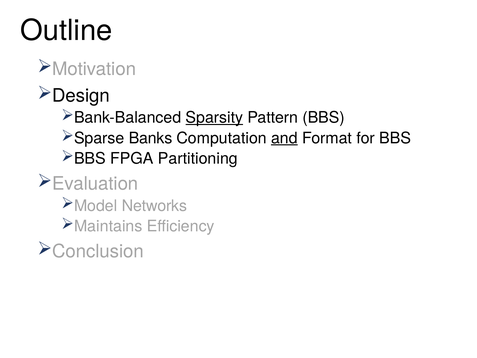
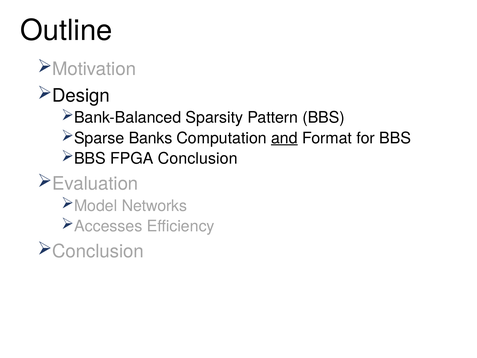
Sparsity underline: present -> none (214, 118)
FPGA Partitioning: Partitioning -> Conclusion (198, 158)
Maintains: Maintains -> Accesses (108, 226)
